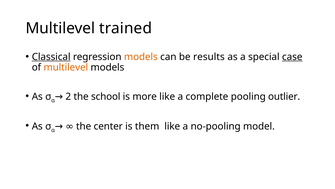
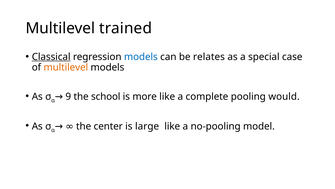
models colour: orange -> blue (141, 57)
results: results -> relates (209, 57)
case underline: present -> none (292, 57)
2: 2 -> 9 (68, 96)
outlier: outlier -> would (284, 96)
them: them -> large (147, 126)
